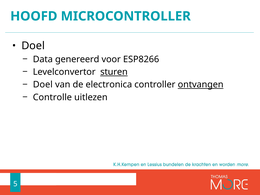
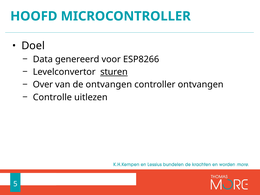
Doel: Doel -> Over (43, 85)
de electronica: electronica -> ontvangen (109, 85)
ontvangen underline: present -> none (201, 85)
